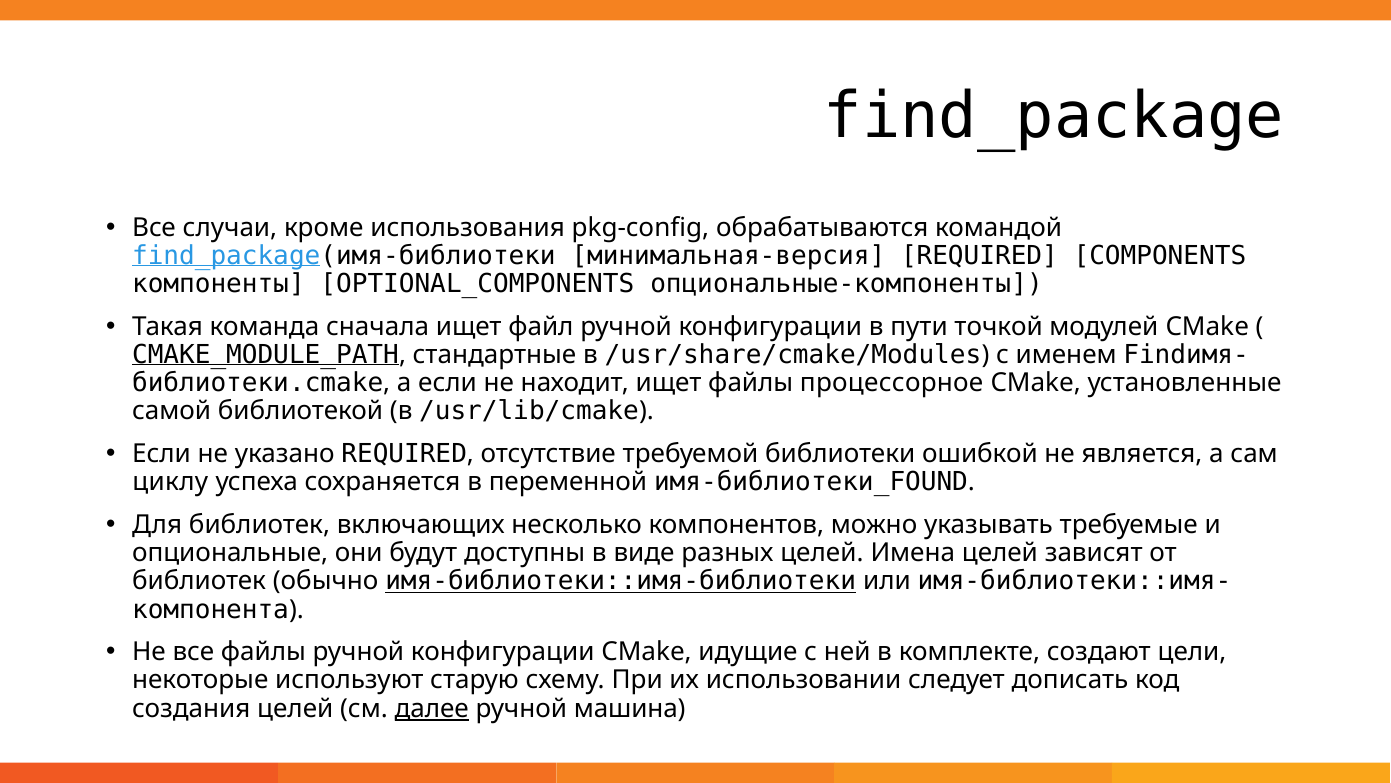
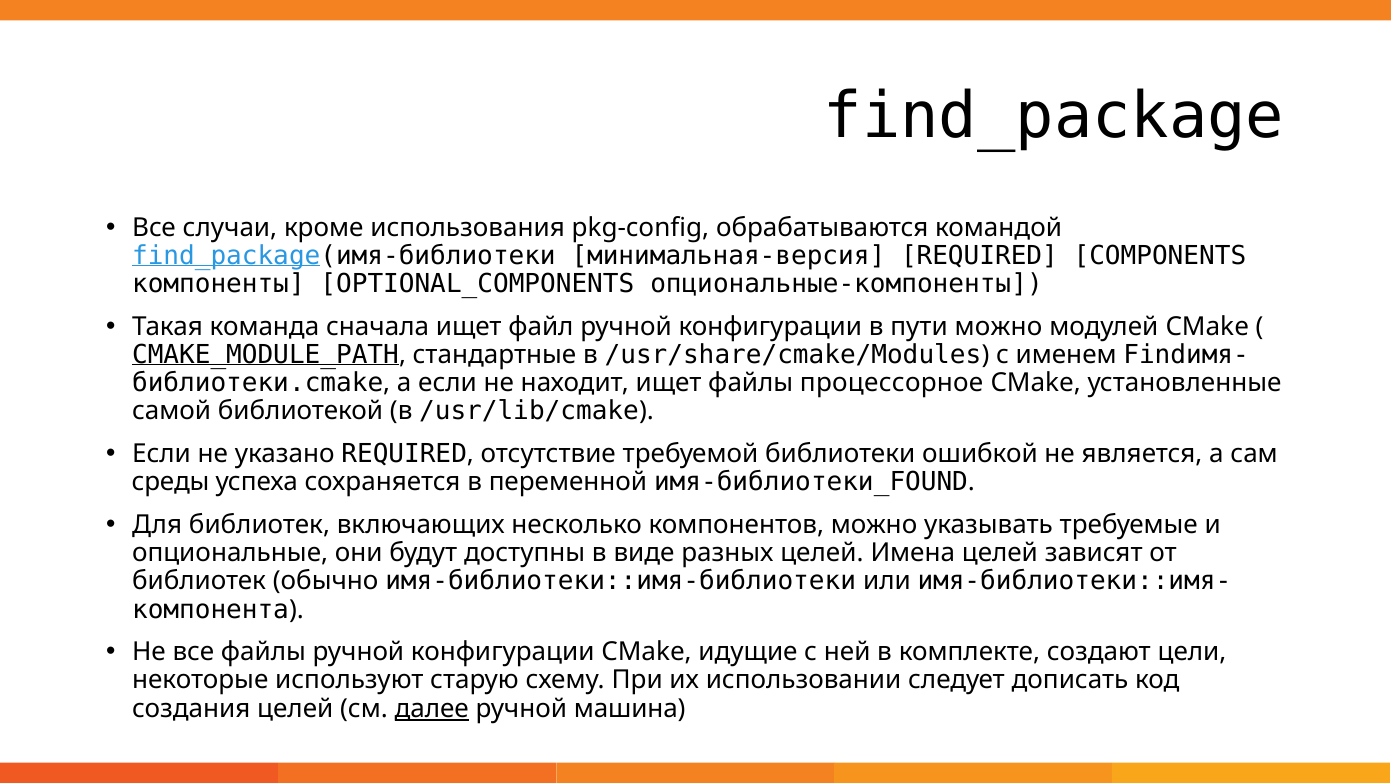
пути точкой: точкой -> можно (998, 326)
циклу: циклу -> среды (171, 482)
имя-библиотеки::имя-библиотеки underline: present -> none (621, 581)
